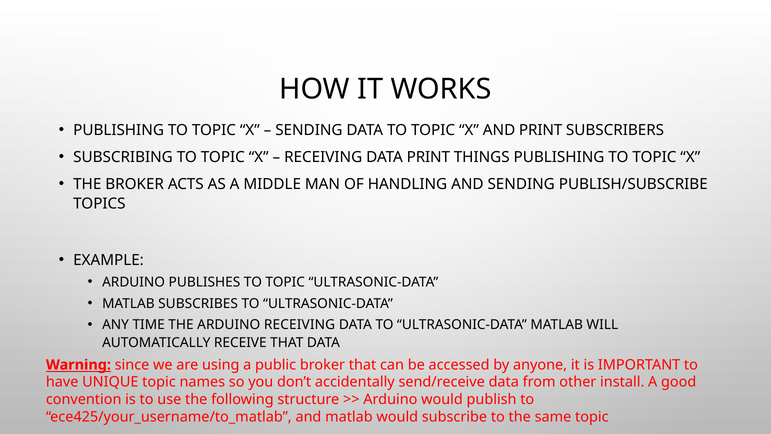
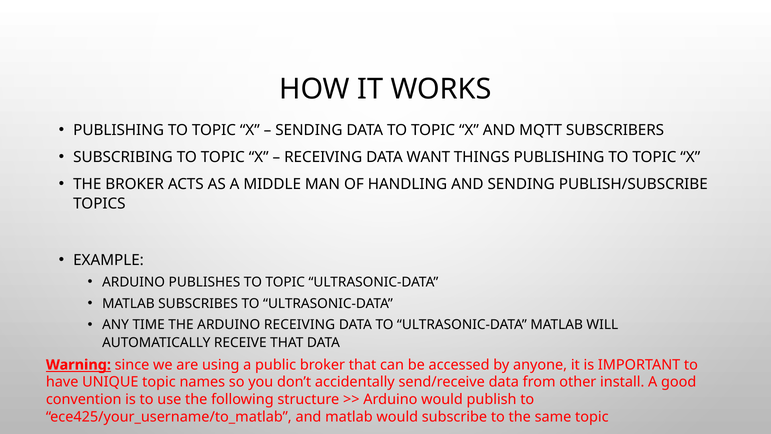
AND PRINT: PRINT -> MQTT (541, 130)
DATA PRINT: PRINT -> WANT (428, 157)
